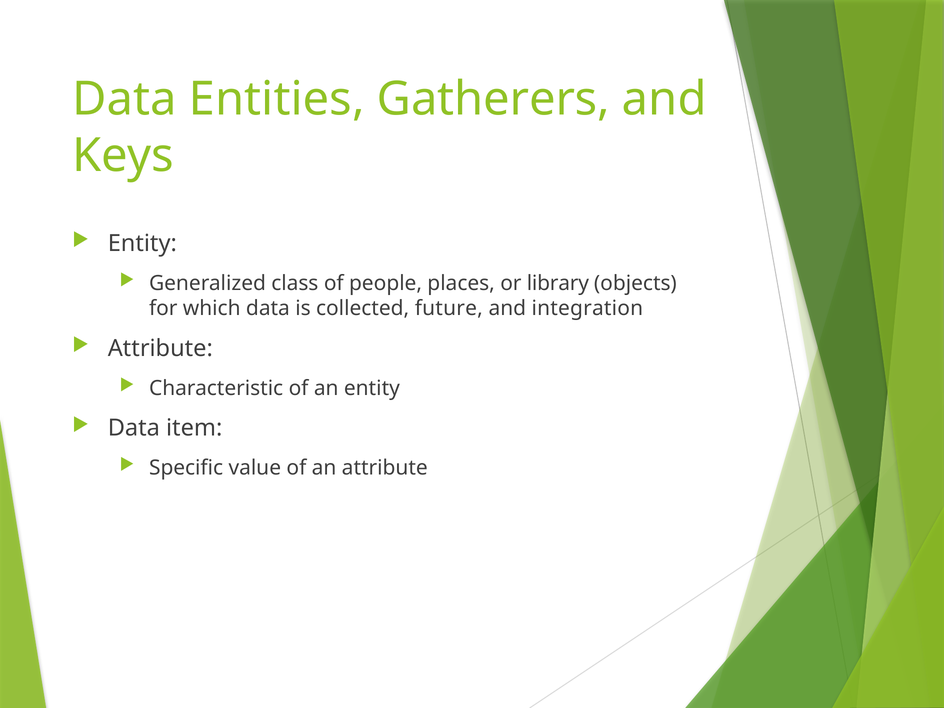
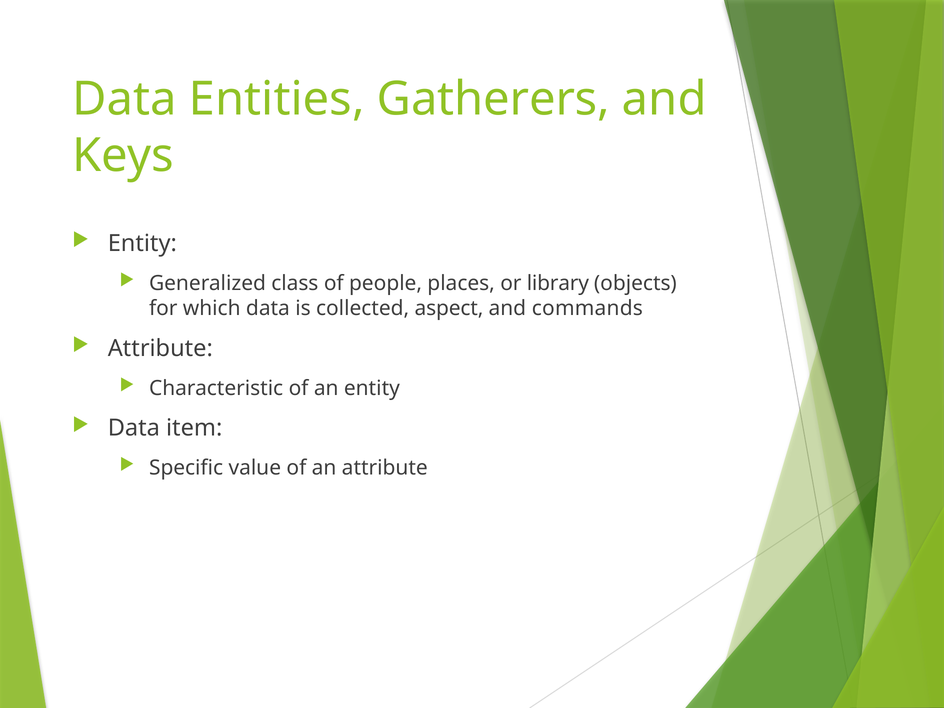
future: future -> aspect (449, 308)
integration: integration -> commands (587, 308)
